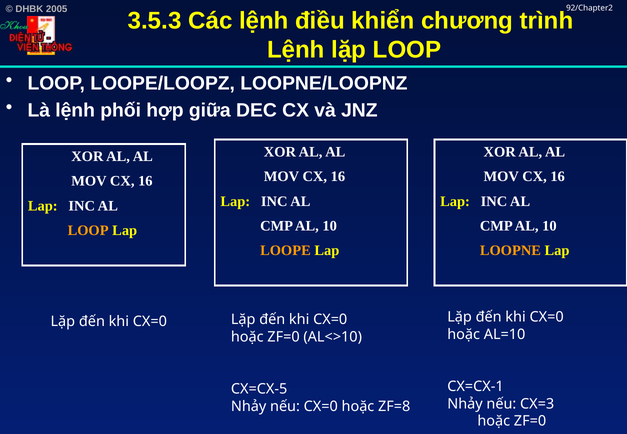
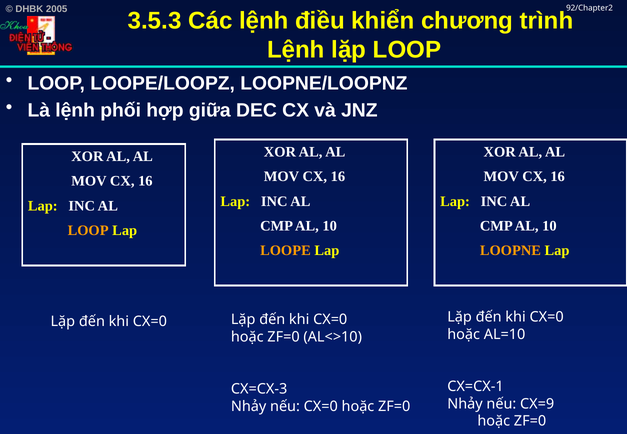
CX=CX-5: CX=CX-5 -> CX=CX-3 (259, 389)
CX=3: CX=3 -> CX=9 (537, 404)
nếu CX=0 hoặc ZF=8: ZF=8 -> ZF=0 (394, 406)
